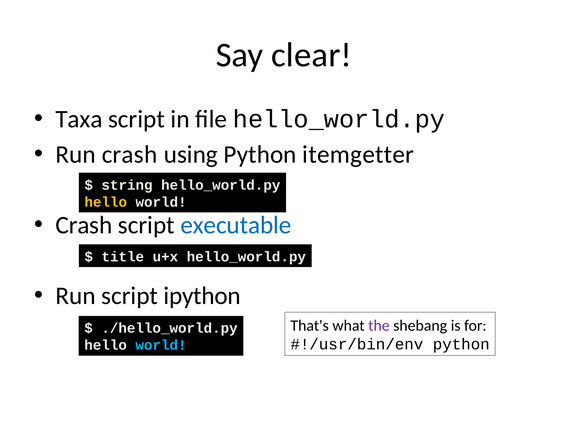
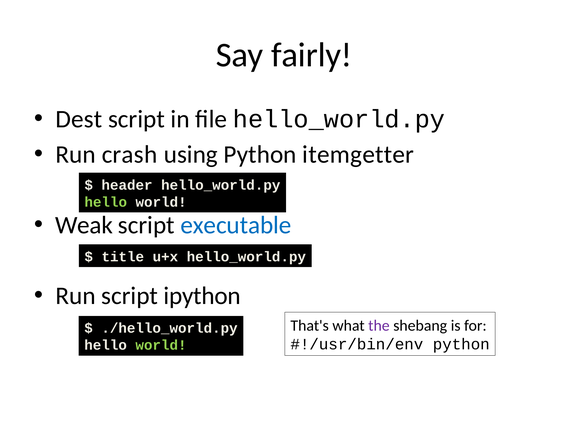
clear: clear -> fairly (312, 55)
Taxa: Taxa -> Dest (79, 119)
string: string -> header (127, 185)
hello colour: yellow -> light green (106, 202)
Crash: Crash -> Weak (84, 225)
world colour: light blue -> light green (161, 345)
